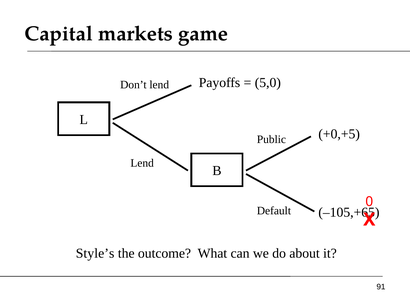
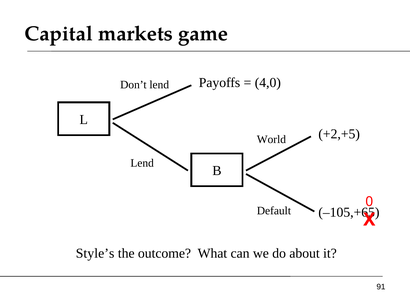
5,0: 5,0 -> 4,0 (268, 83)
+0,+5: +0,+5 -> +2,+5 (339, 134)
Public: Public -> World (271, 139)
